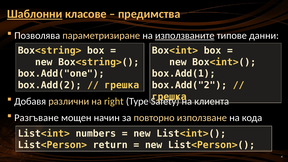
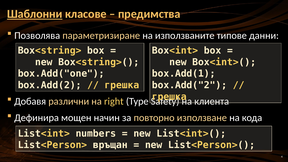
използваните underline: present -> none (185, 35)
Разгъване: Разгъване -> Дефинира (37, 118)
return: return -> връщан (110, 145)
